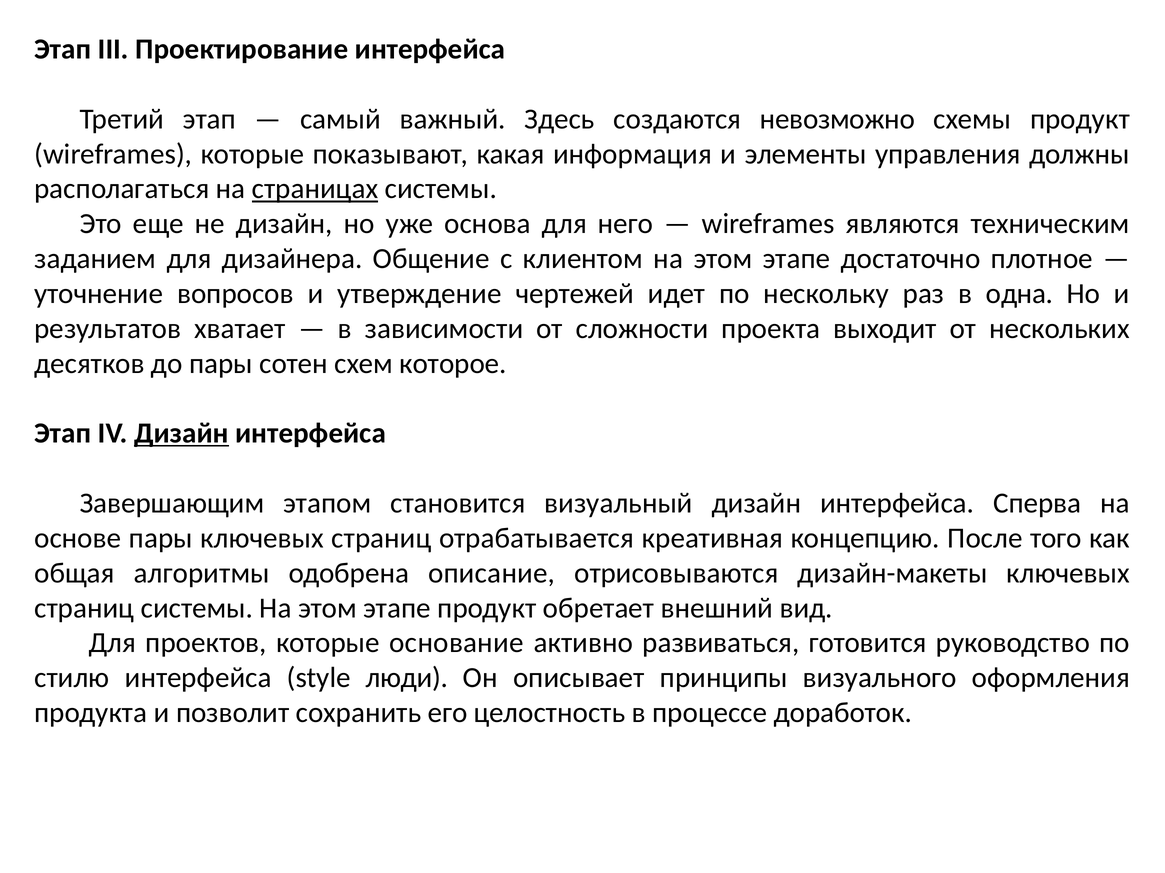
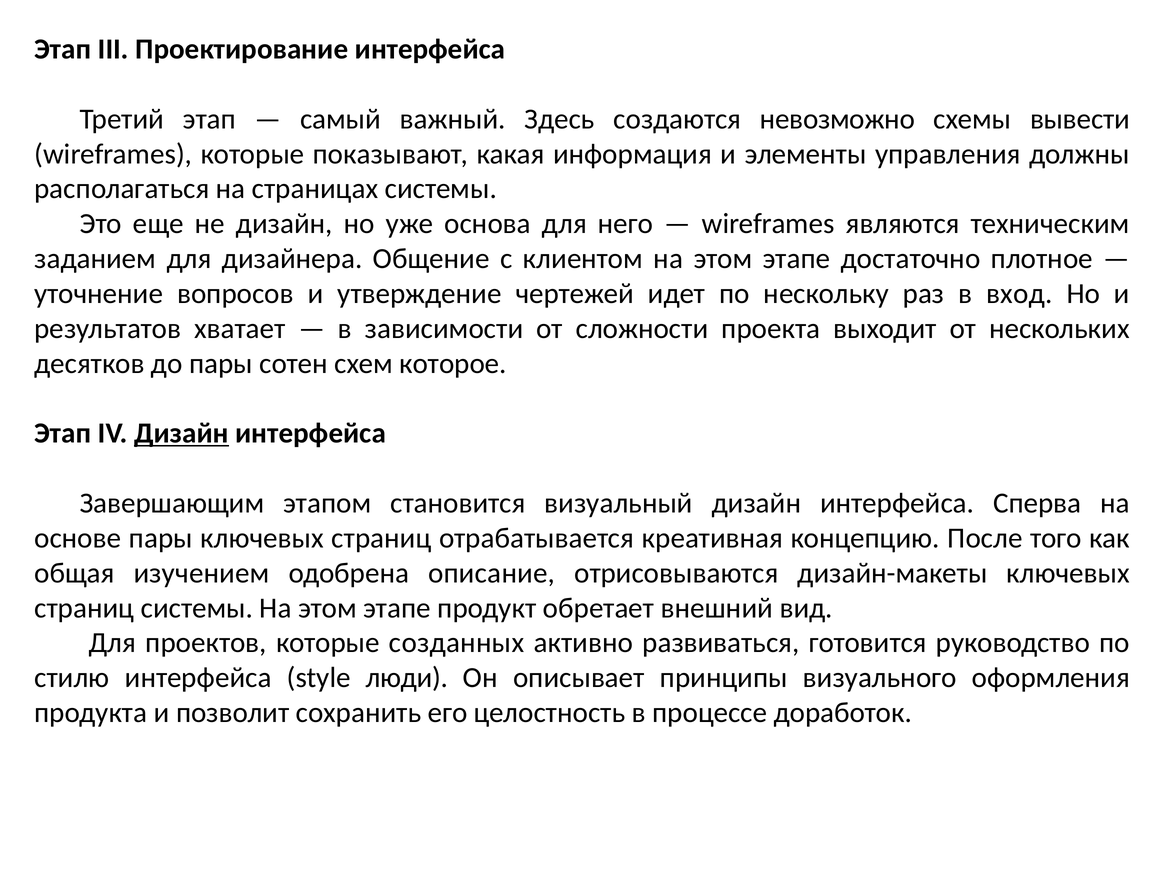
схемы продукт: продукт -> вывести (1080, 119)
страницах underline: present -> none (315, 189)
одна: одна -> вход (1019, 294)
алгоритмы: алгоритмы -> изучением (202, 573)
основание: основание -> созданных (457, 643)
